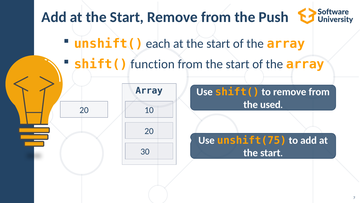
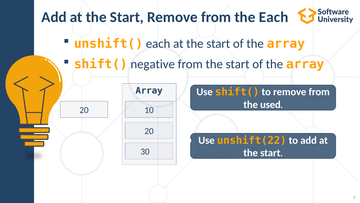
the Push: Push -> Each (274, 17)
function: function -> negative (153, 64)
unshift(75: unshift(75 -> unshift(22 (252, 140)
